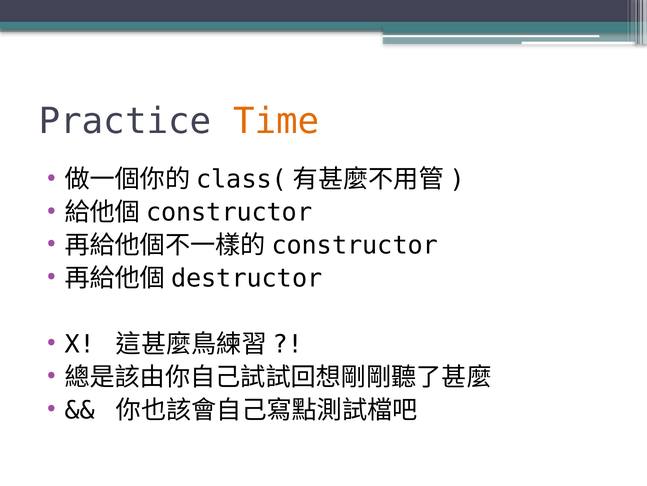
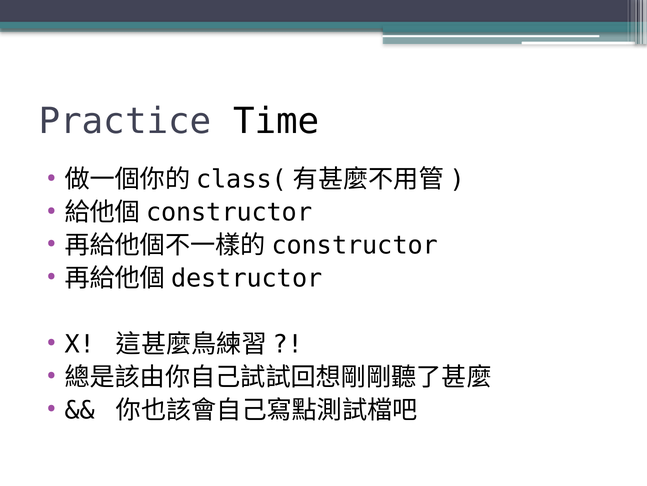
Time colour: orange -> black (276, 121)
